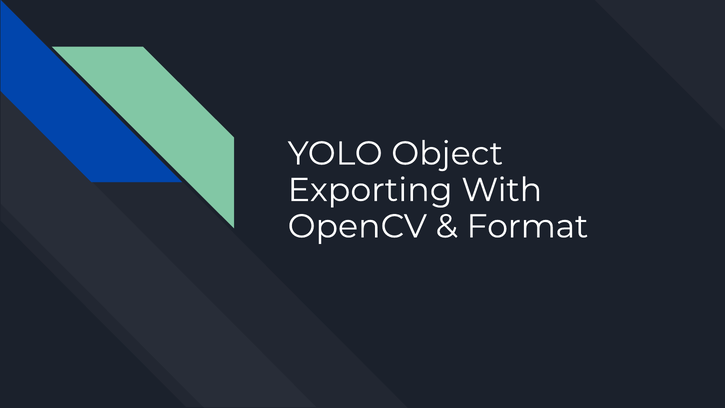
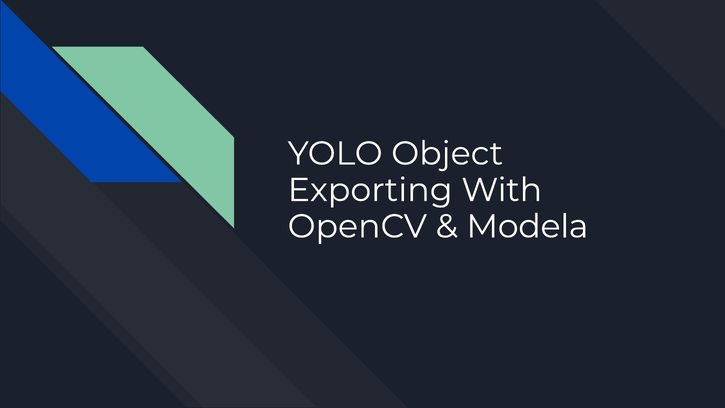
Format: Format -> Modela (527, 226)
